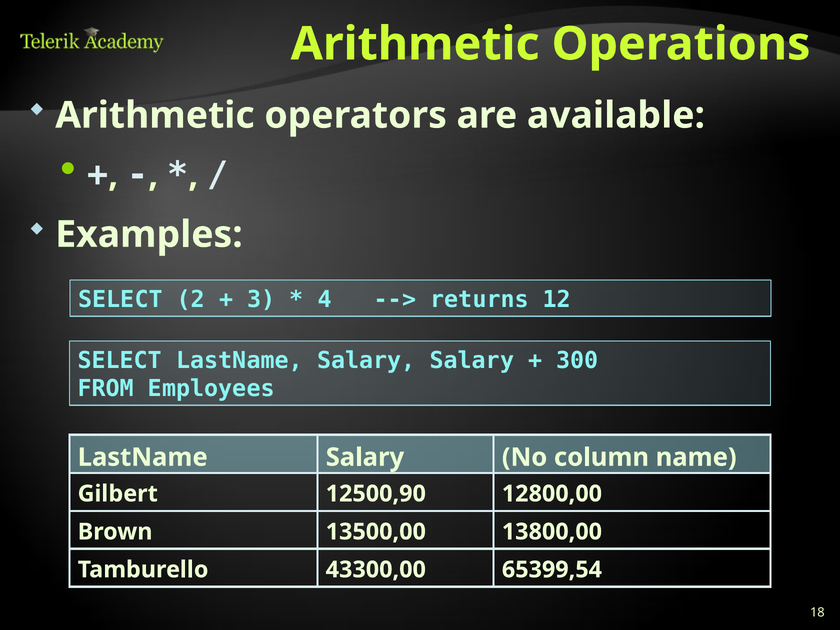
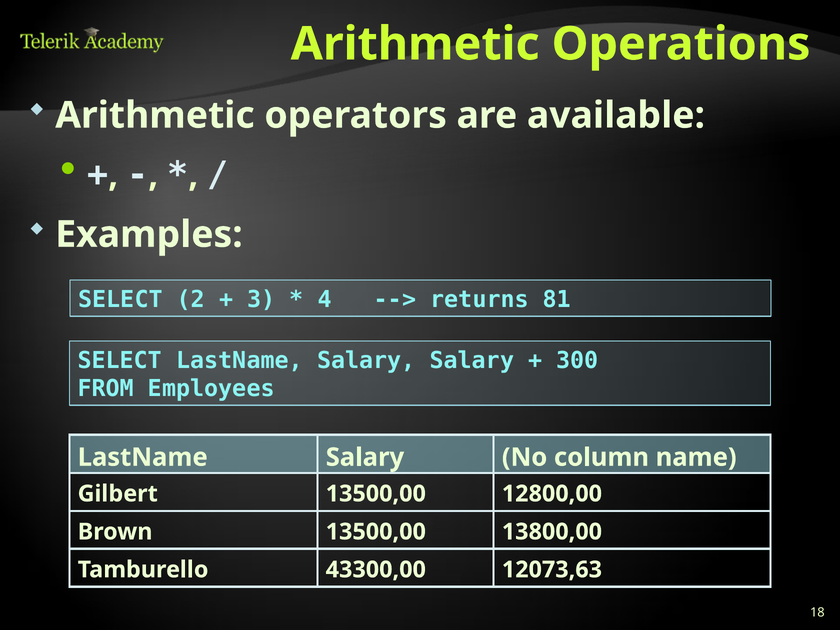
12: 12 -> 81 (557, 300)
Gilbert 12500,90: 12500,90 -> 13500,00 (376, 494)
65399,54: 65399,54 -> 12073,63 (552, 570)
